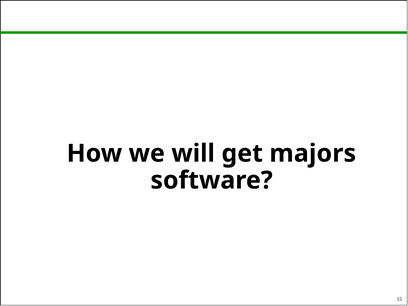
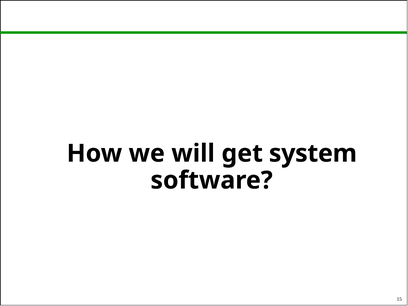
majors: majors -> system (313, 153)
